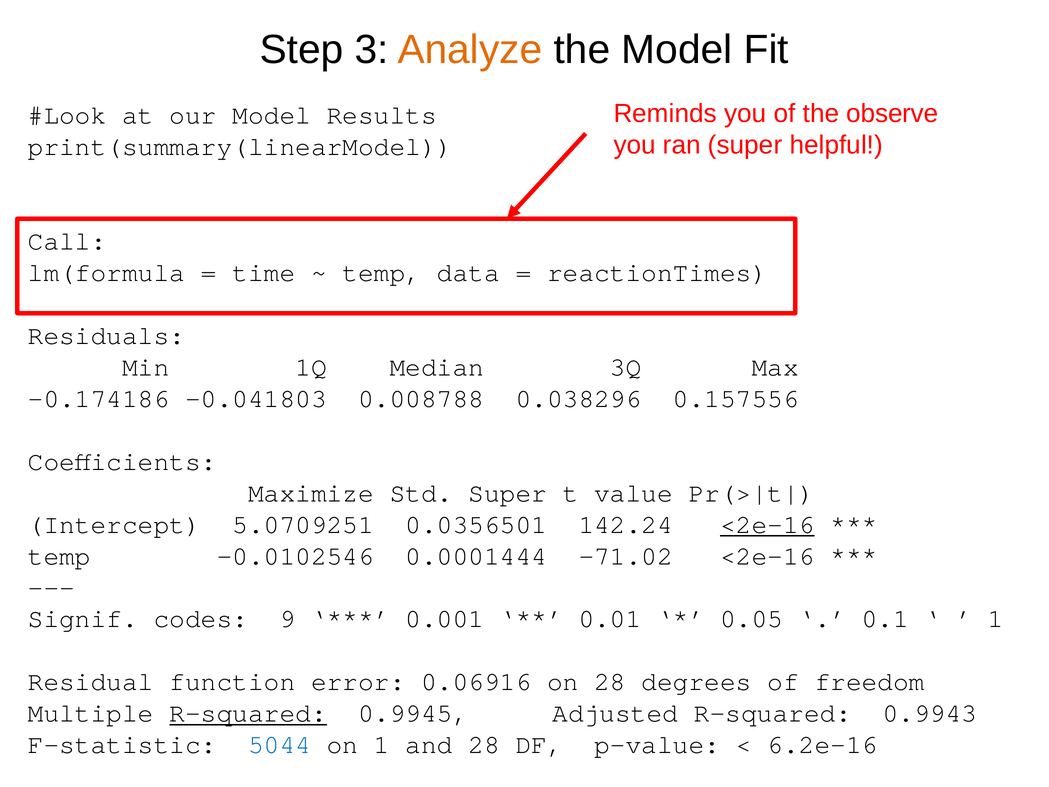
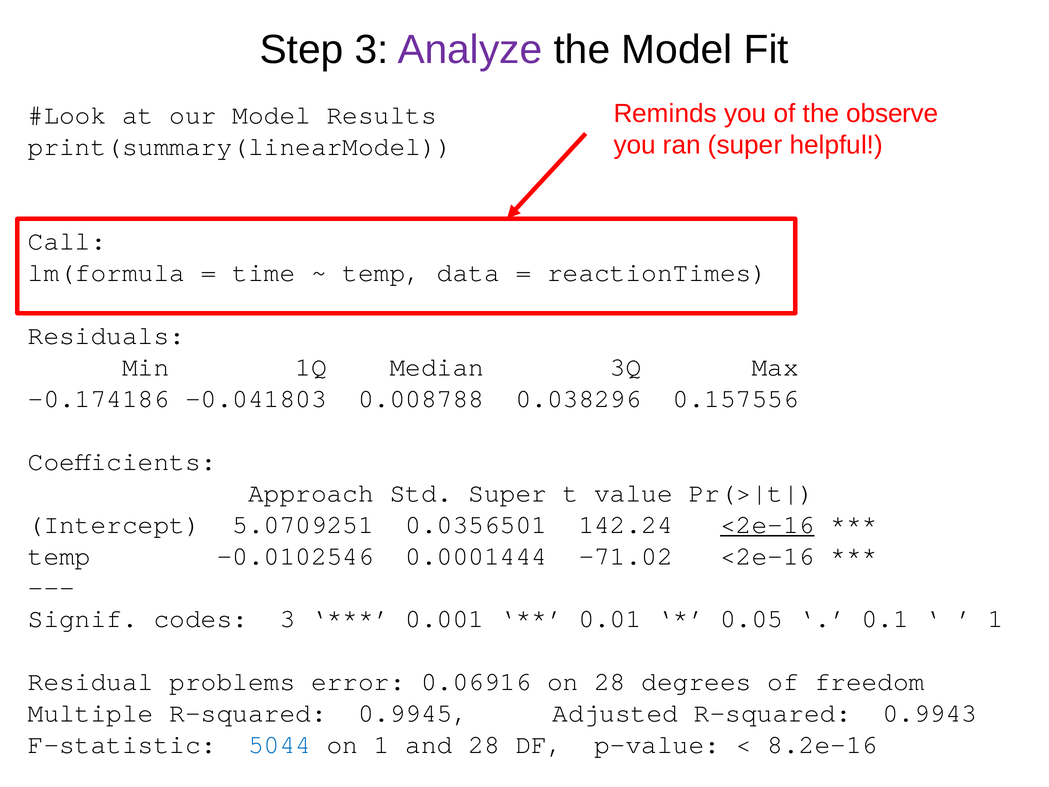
Analyze colour: orange -> purple (470, 50)
Maximize: Maximize -> Approach (311, 493)
codes 9: 9 -> 3 (287, 619)
function: function -> problems (232, 682)
R-squared underline: present -> none (248, 713)
6.2e-16: 6.2e-16 -> 8.2e-16 (822, 745)
